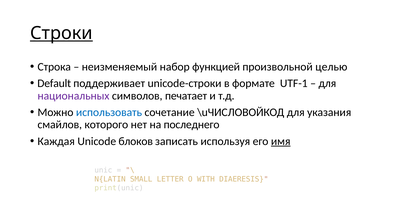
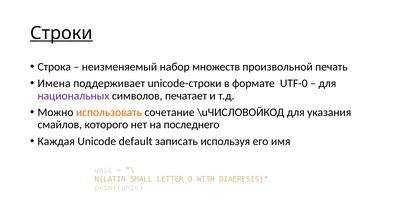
функцией: функцией -> множеств (216, 67)
целью: целью -> печать (331, 67)
Default: Default -> Имена (54, 83)
UTF-1: UTF-1 -> UTF-0 (294, 83)
использовать colour: blue -> orange (109, 112)
блоков: блоков -> default (136, 141)
имя underline: present -> none (281, 141)
